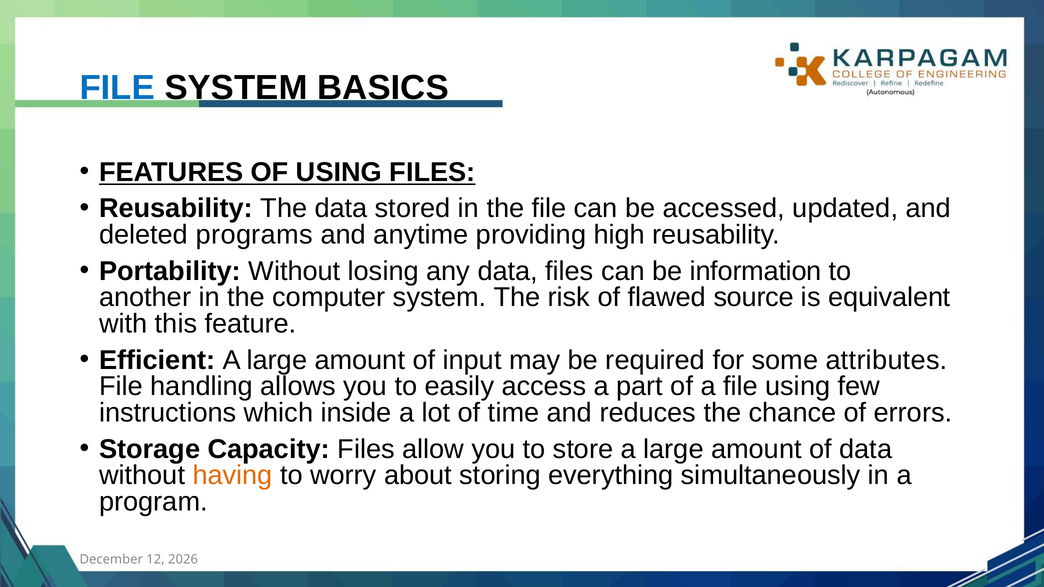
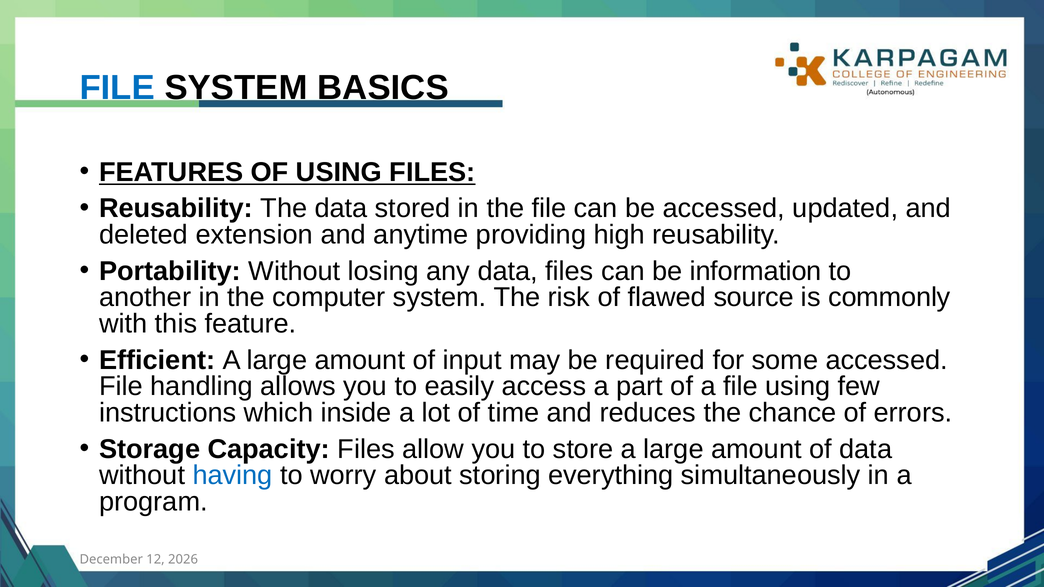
programs: programs -> extension (254, 235)
equivalent: equivalent -> commonly (889, 298)
some attributes: attributes -> accessed (887, 360)
having colour: orange -> blue (233, 476)
